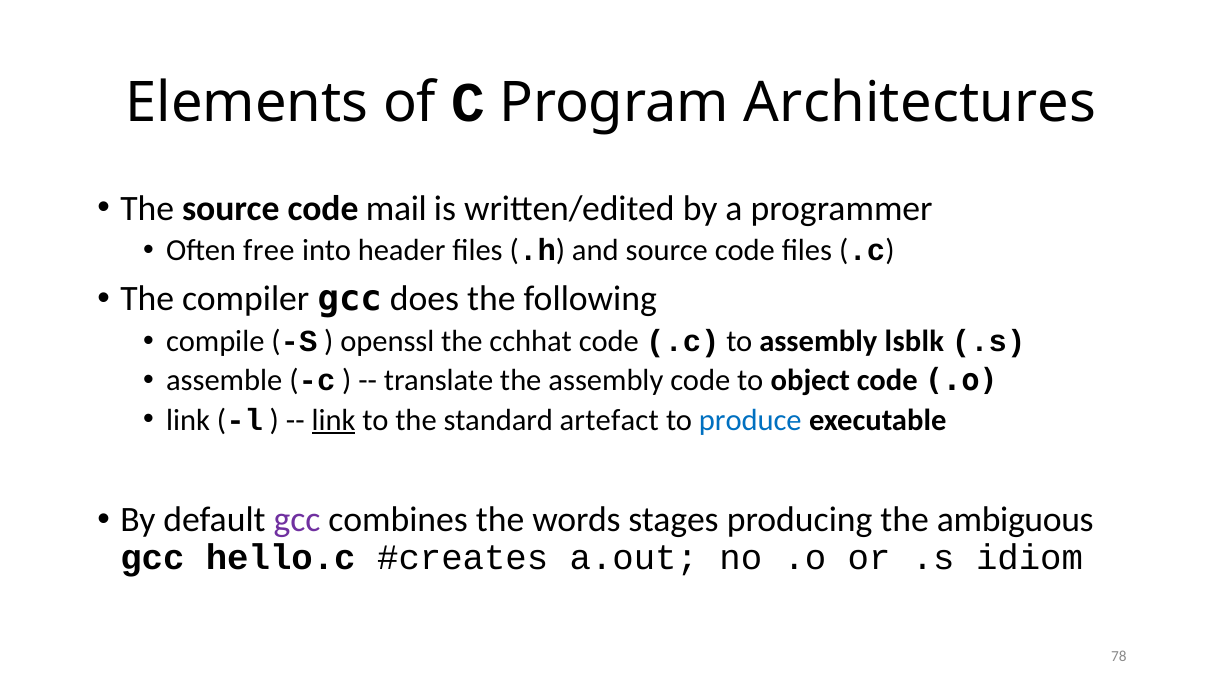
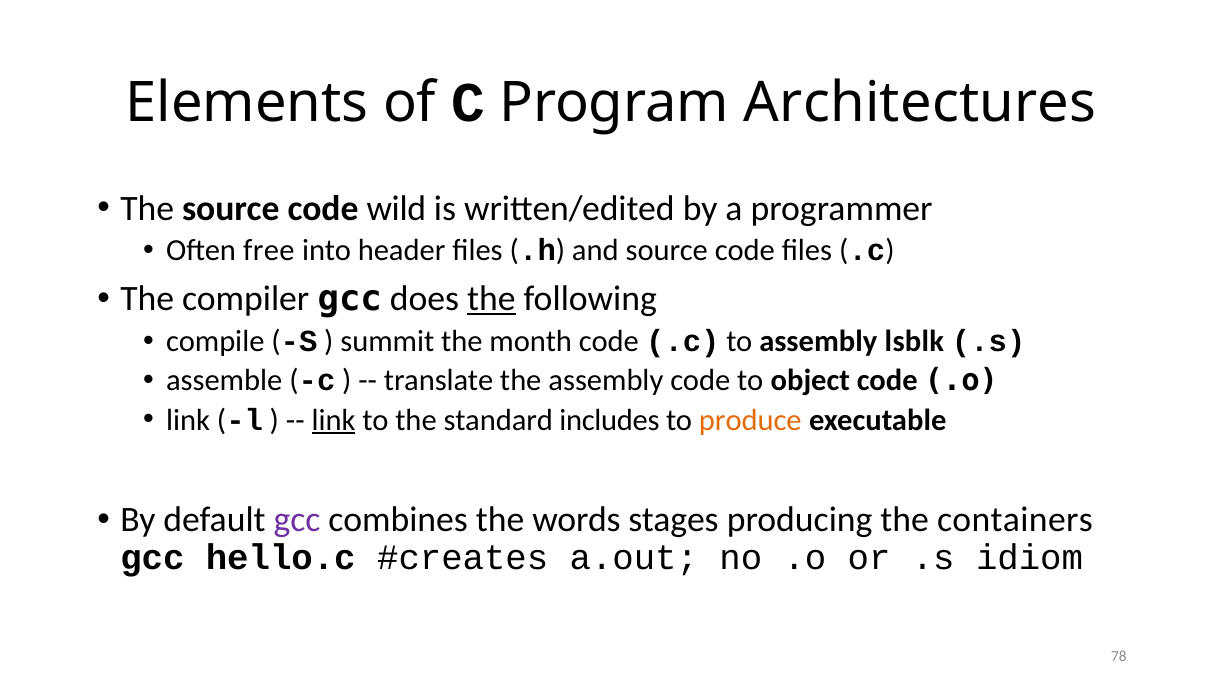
mail: mail -> wild (396, 208)
the underline: none -> present (491, 299)
openssl: openssl -> summit (387, 341)
cchhat: cchhat -> month (531, 341)
artefact: artefact -> includes (609, 420)
produce colour: blue -> orange (750, 420)
ambiguous: ambiguous -> containers (1015, 520)
